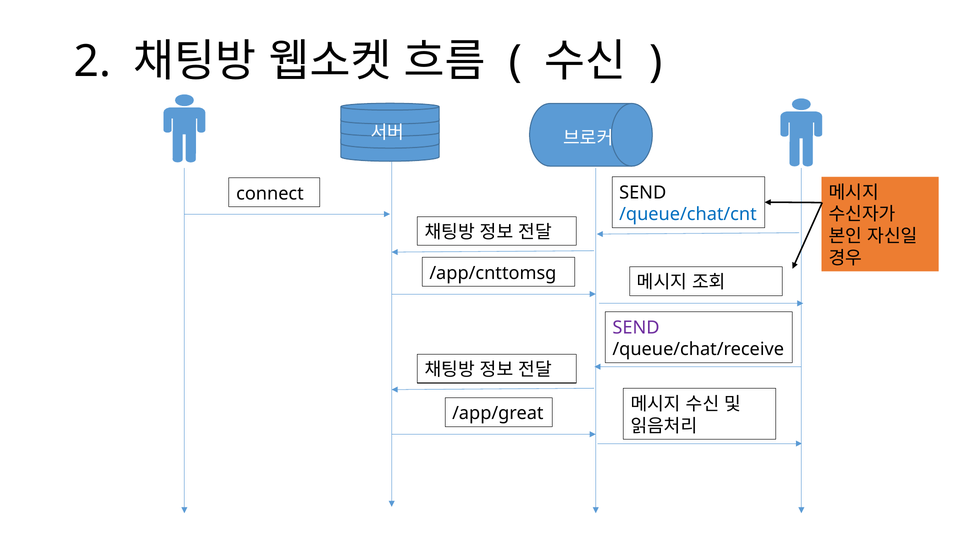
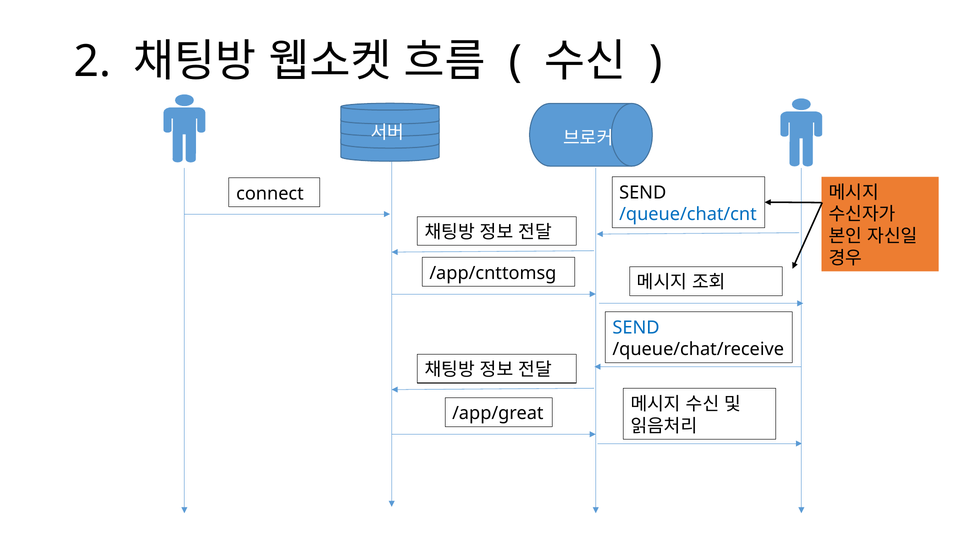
SEND colour: purple -> blue (636, 327)
